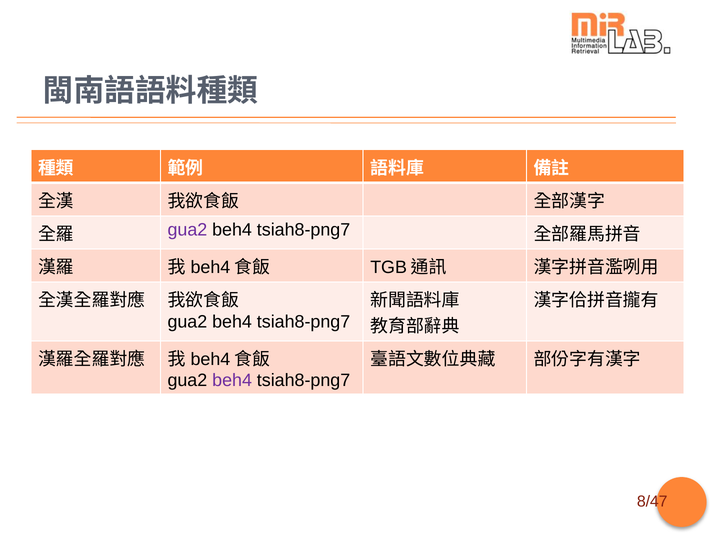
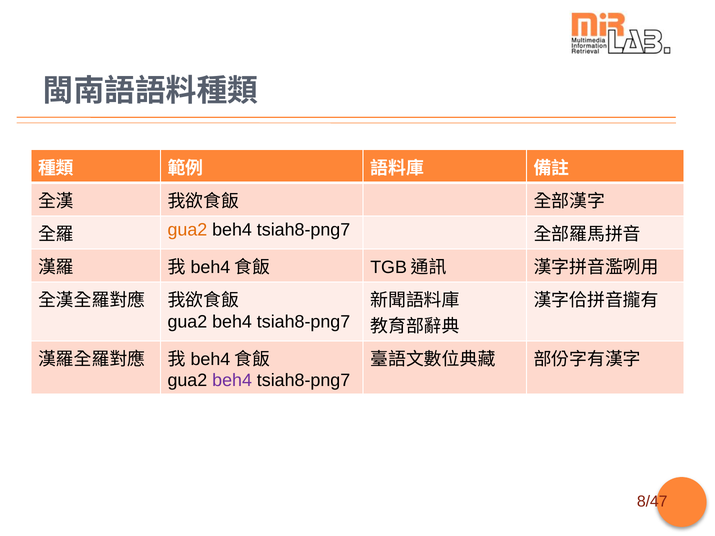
gua2 colour: purple -> orange (187, 230)
